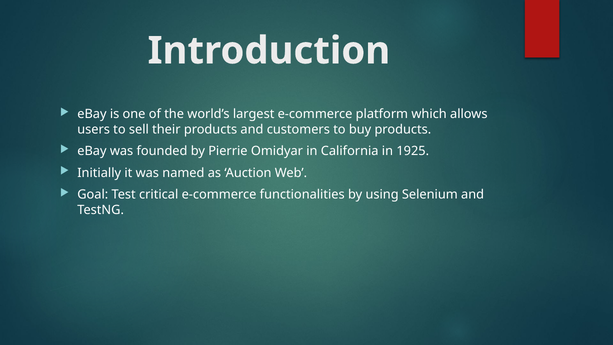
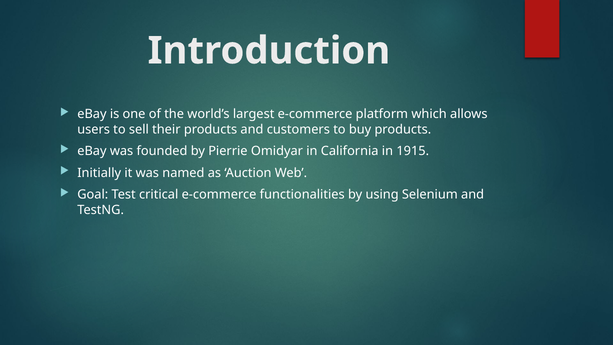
1925: 1925 -> 1915 (413, 151)
